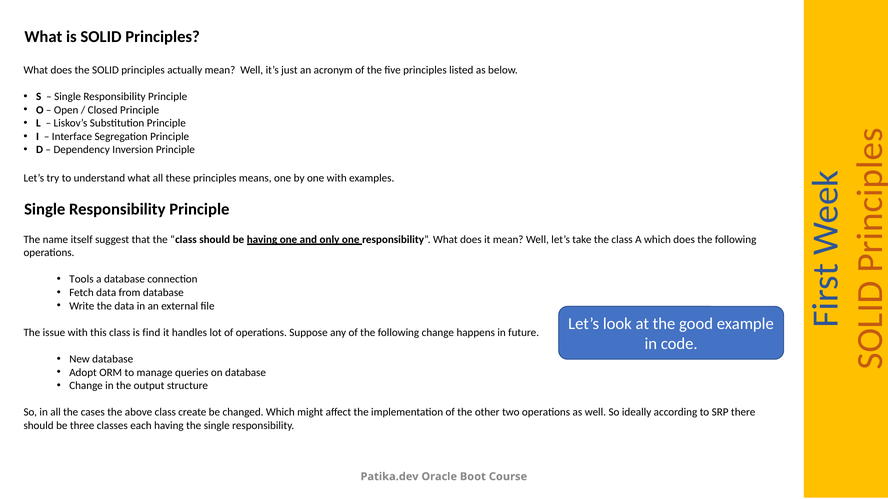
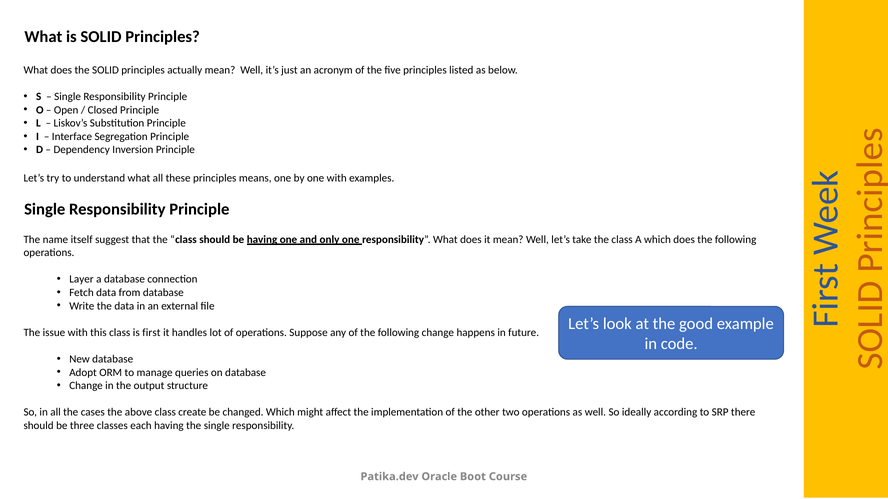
Tools: Tools -> Layer (82, 280)
find: find -> first (151, 333)
